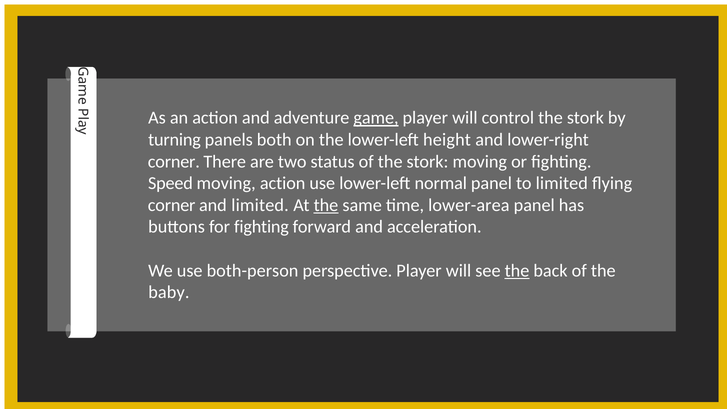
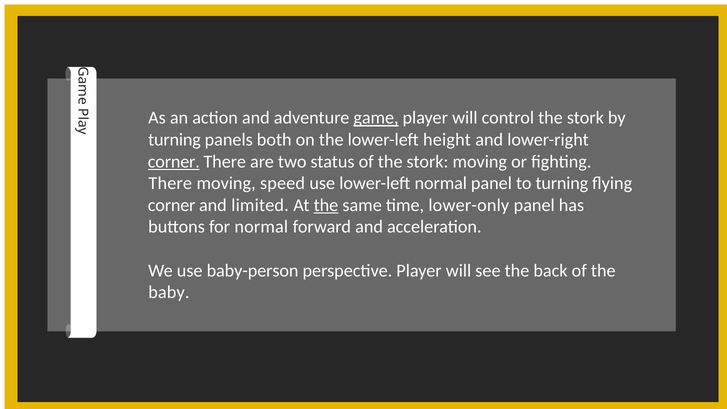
corner underline: none -> present (174, 162)
Speed: Speed -> There (170, 183)
moving action: action -> speed (283, 183)
to limited: limited -> turning (562, 183)
lower-area: lower-area -> lower-only (469, 205)
for fighting: fighting -> normal (261, 227)
both-person: both-person -> baby-person (253, 271)
the underline: present -> none (517, 271)
